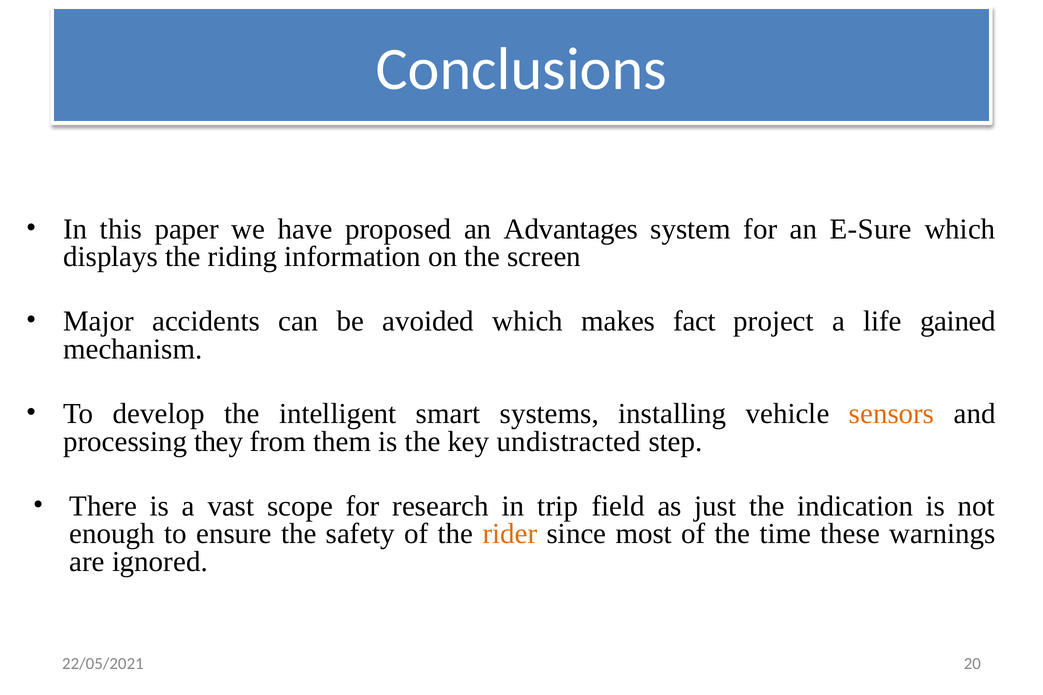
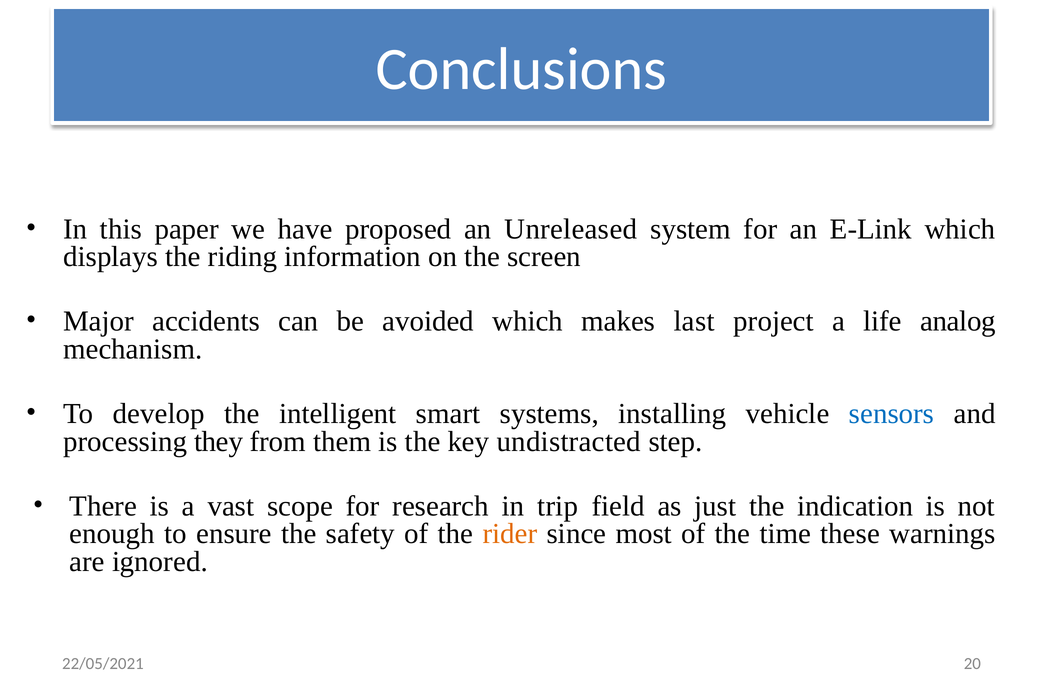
Advantages: Advantages -> Unreleased (571, 229)
E-Sure: E-Sure -> E-Link (871, 229)
fact: fact -> last (694, 322)
gained: gained -> analog (958, 322)
sensors colour: orange -> blue (892, 414)
